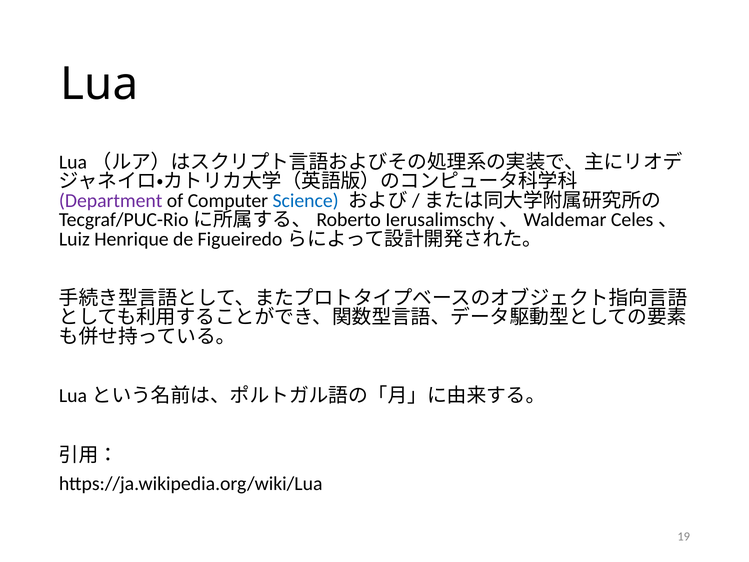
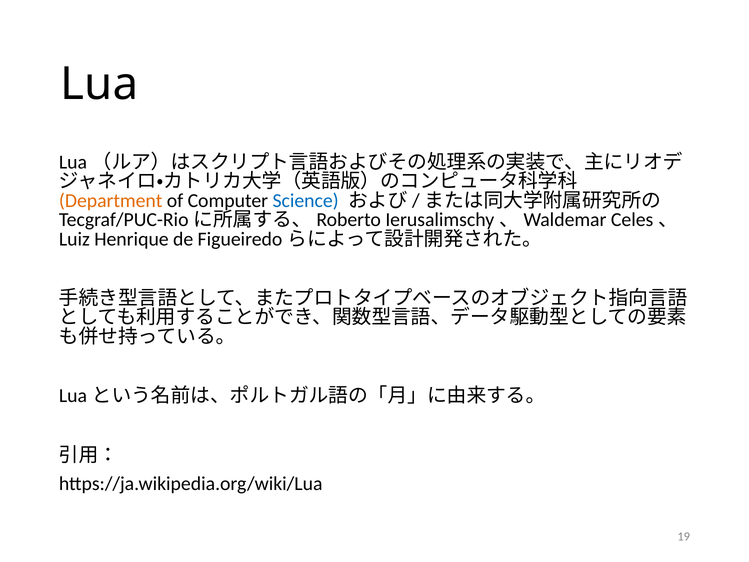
Department colour: purple -> orange (111, 201)
